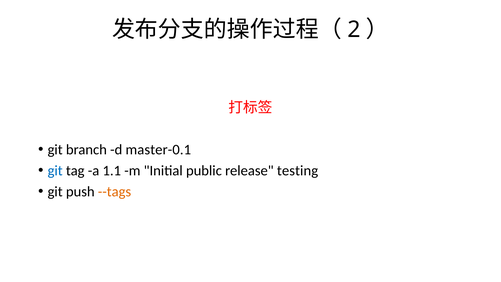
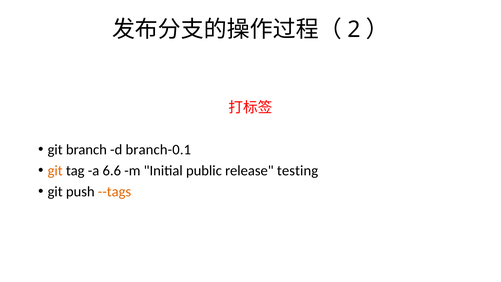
master-0.1: master-0.1 -> branch-0.1 (158, 149)
git colour: blue -> orange (55, 170)
1.1: 1.1 -> 6.6 (112, 170)
